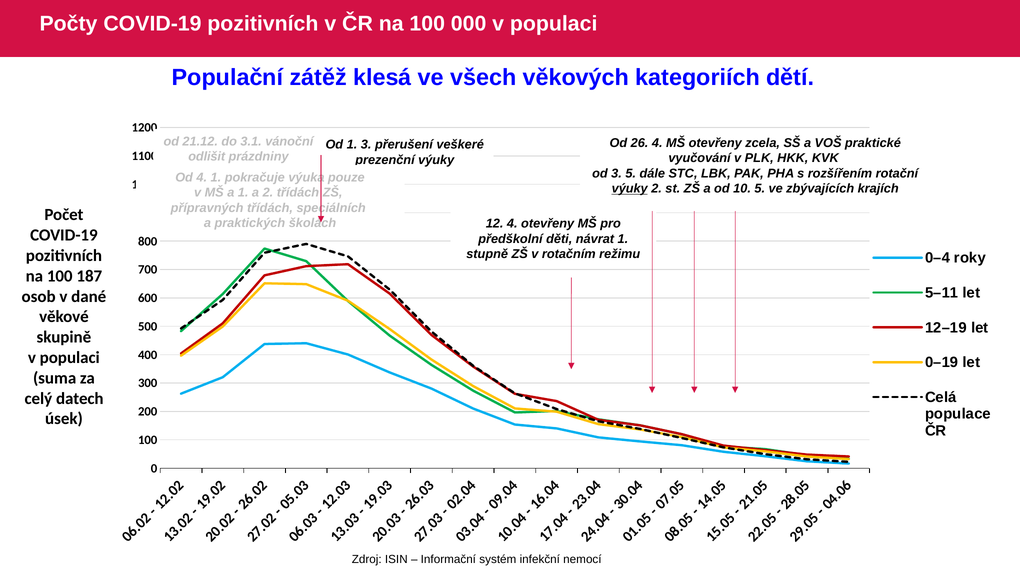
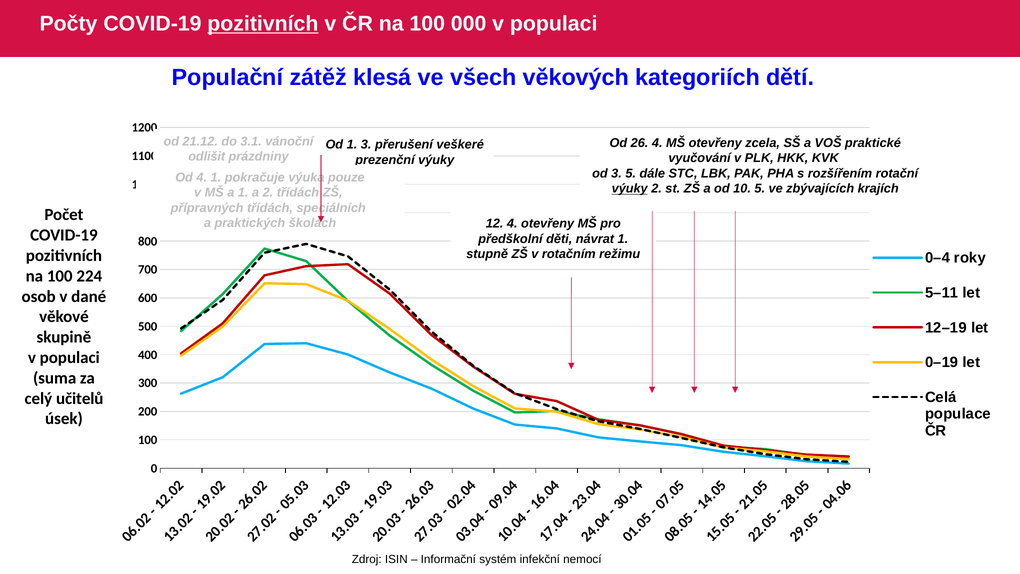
pozitivních underline: none -> present (263, 24)
187: 187 -> 224 (89, 276)
datech: datech -> učitelů (80, 398)
